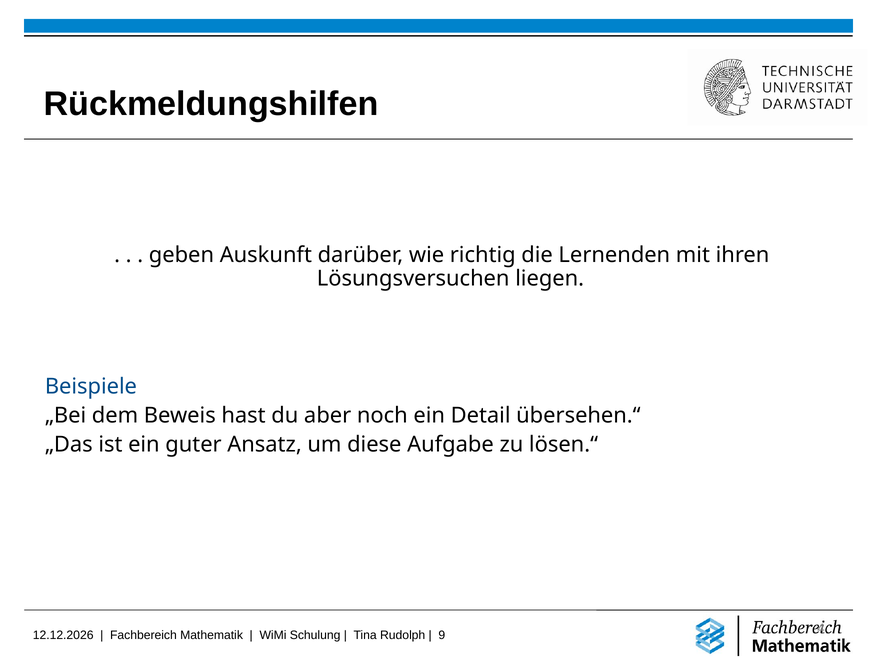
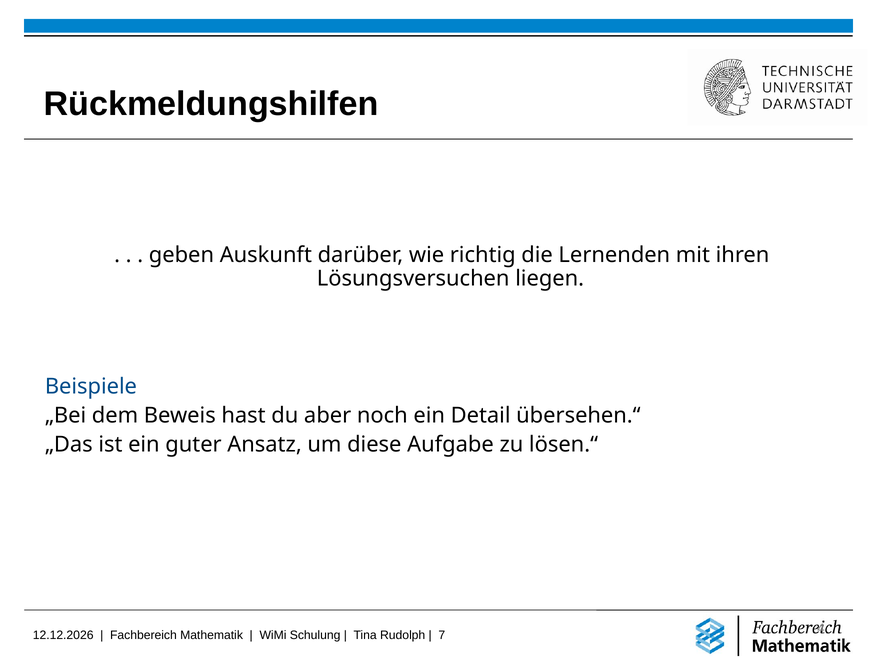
9: 9 -> 7 (442, 635)
